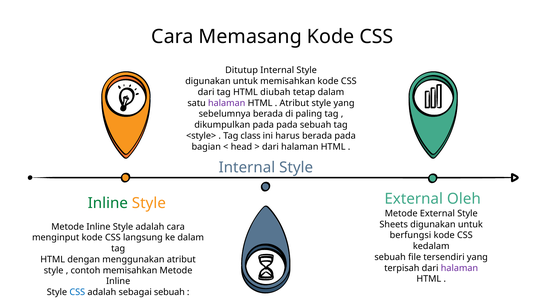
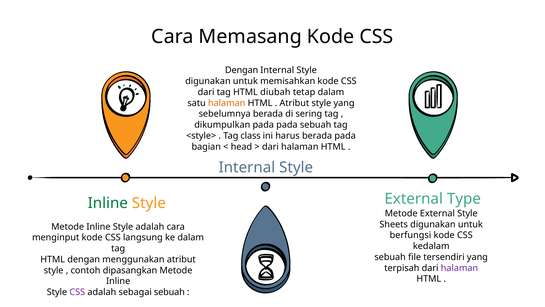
Ditutup: Ditutup -> Dengan (242, 70)
halaman colour: purple -> orange (227, 103)
paling: paling -> sering (309, 114)
Oleh: Oleh -> Type (464, 198)
contoh memisahkan: memisahkan -> dipasangkan (130, 270)
CSS colour: blue -> purple (77, 292)
